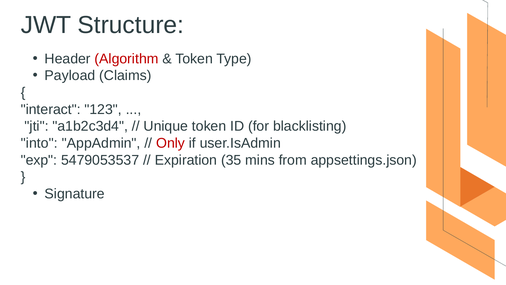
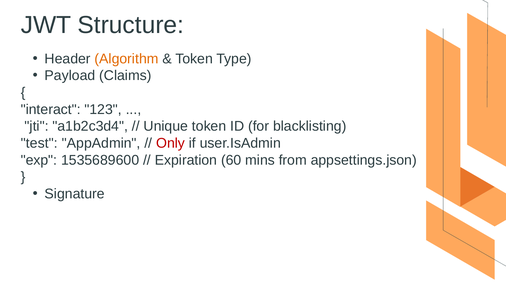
Algorithm colour: red -> orange (127, 59)
into: into -> test (39, 143)
5479053537: 5479053537 -> 1535689600 (100, 160)
35: 35 -> 60 (231, 160)
